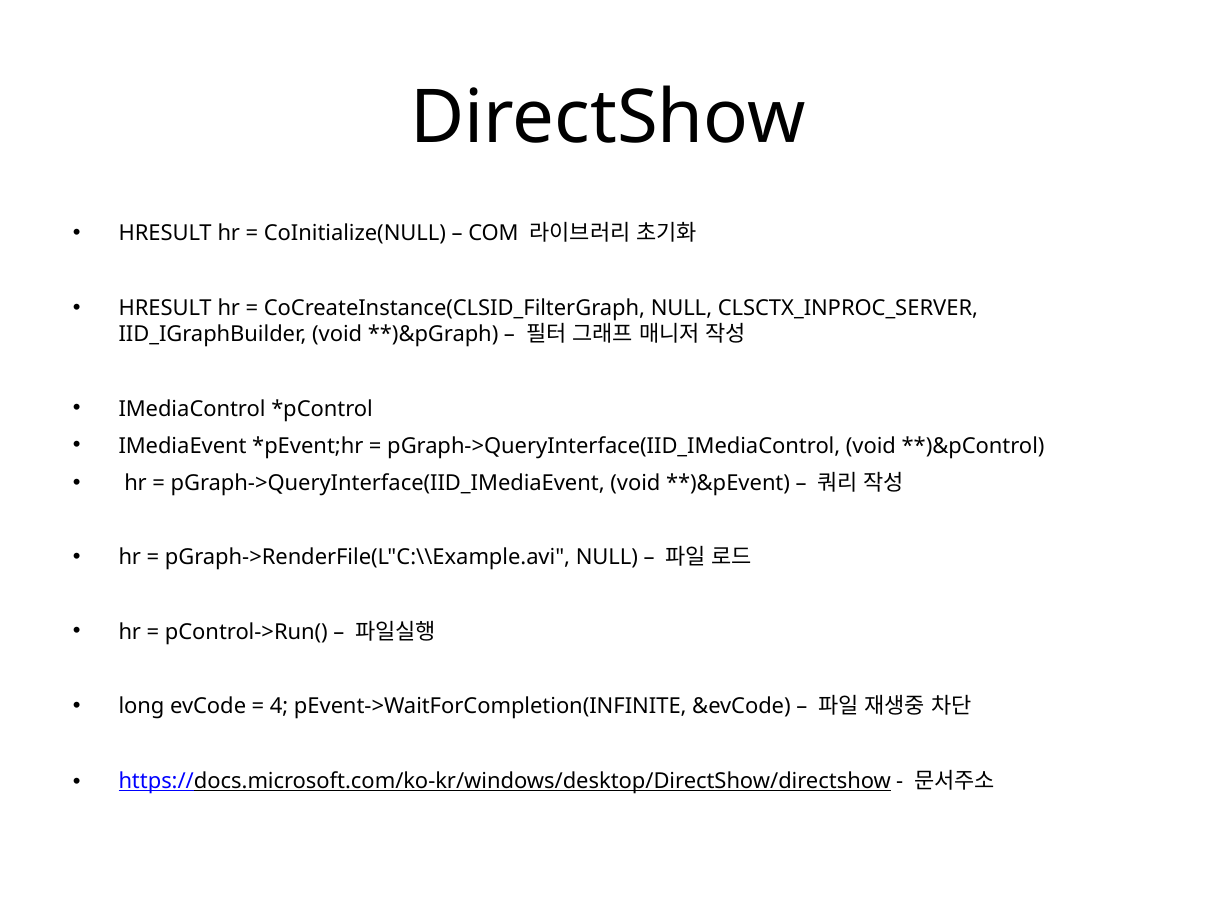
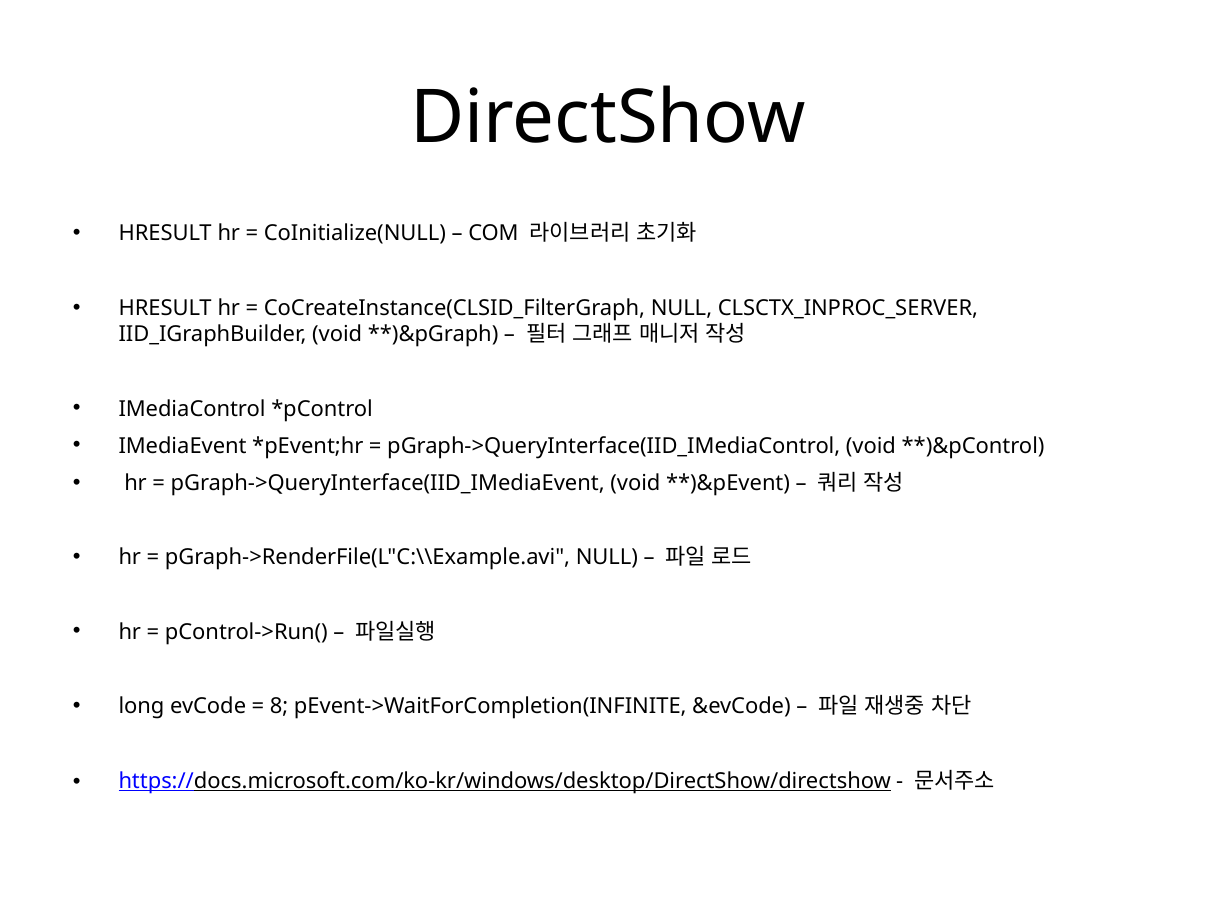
4: 4 -> 8 (279, 706)
